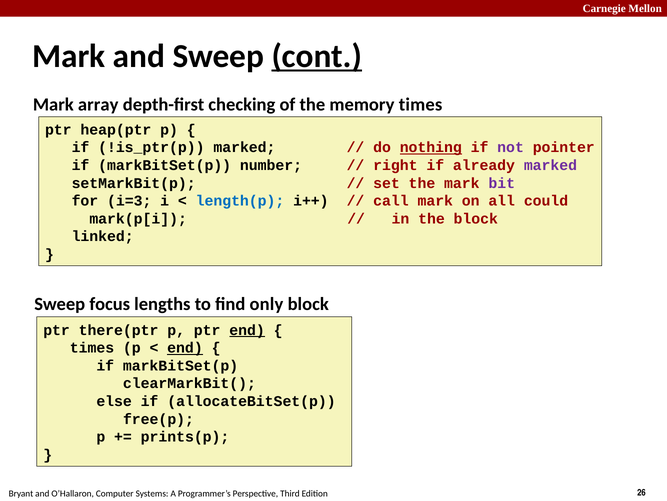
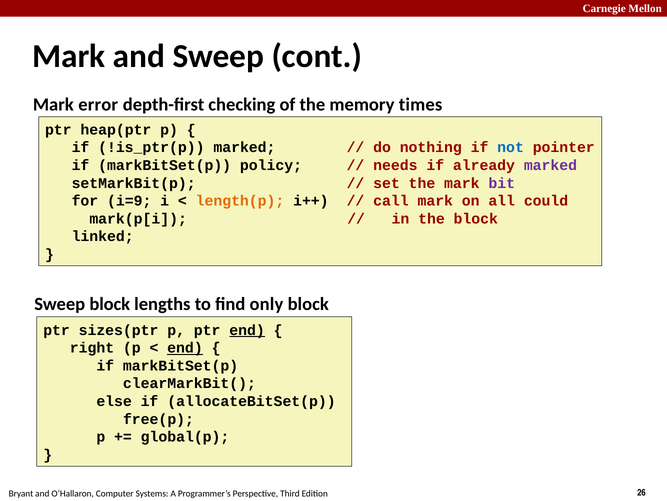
cont underline: present -> none (317, 56)
array: array -> error (98, 104)
nothing underline: present -> none (431, 147)
not colour: purple -> blue (511, 147)
number: number -> policy (271, 165)
right: right -> needs (395, 165)
i=3: i=3 -> i=9 (129, 201)
length(p colour: blue -> orange (240, 201)
Sweep focus: focus -> block (110, 304)
there(ptr: there(ptr -> sizes(ptr (119, 330)
times: times -> right (92, 347)
prints(p: prints(p -> global(p (185, 436)
